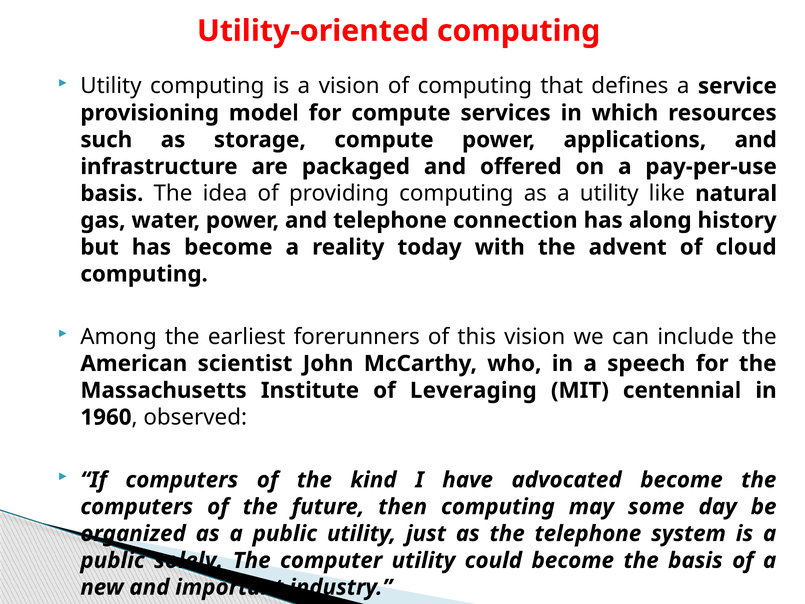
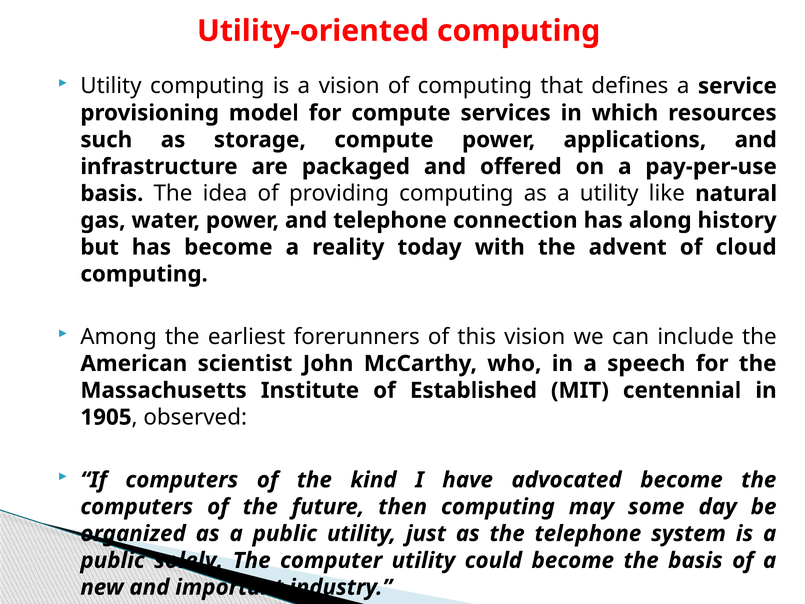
Leveraging: Leveraging -> Established (473, 390)
1960: 1960 -> 1905 (106, 417)
